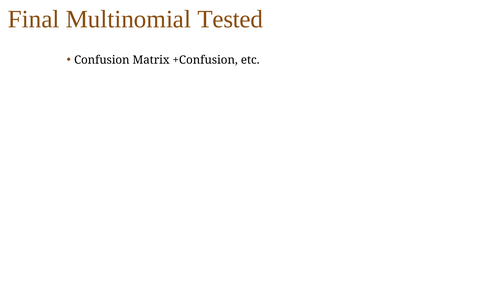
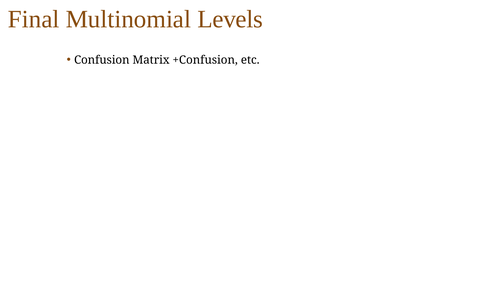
Tested: Tested -> Levels (230, 19)
